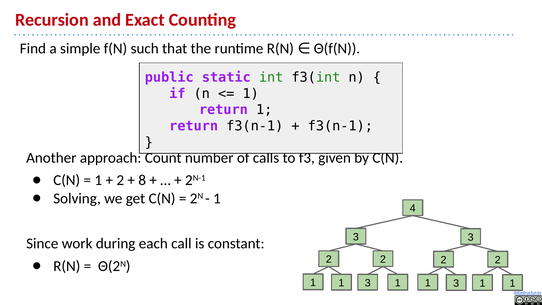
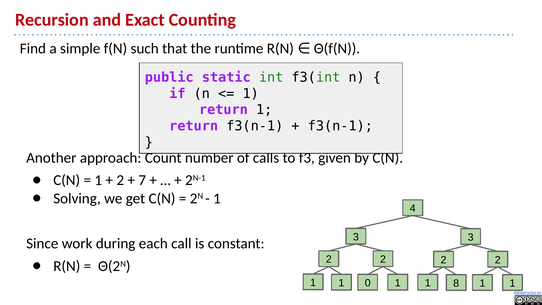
8: 8 -> 7 (142, 180)
1 1 3: 3 -> 0 (368, 283)
3: 3 -> 8 (456, 283)
